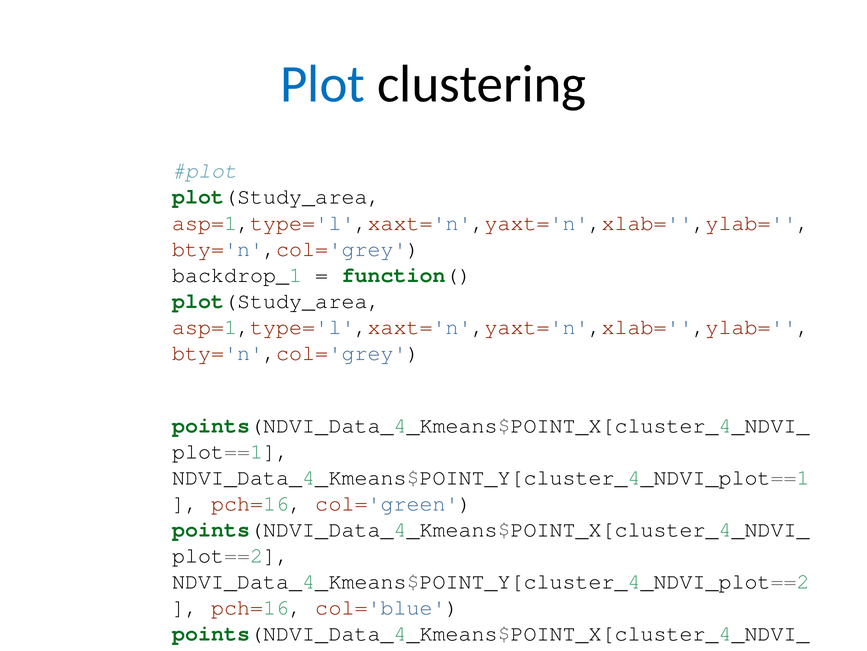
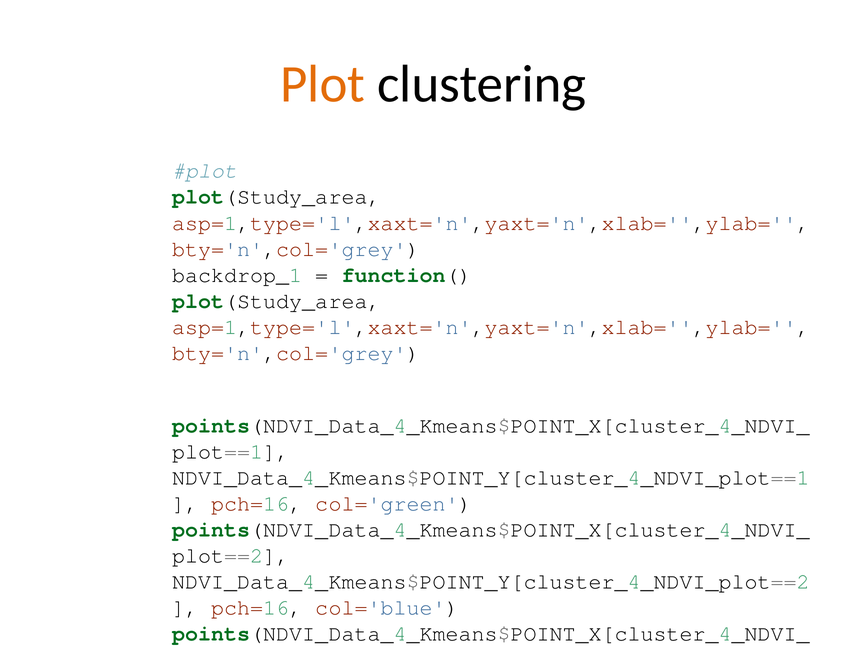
Plot colour: blue -> orange (323, 84)
